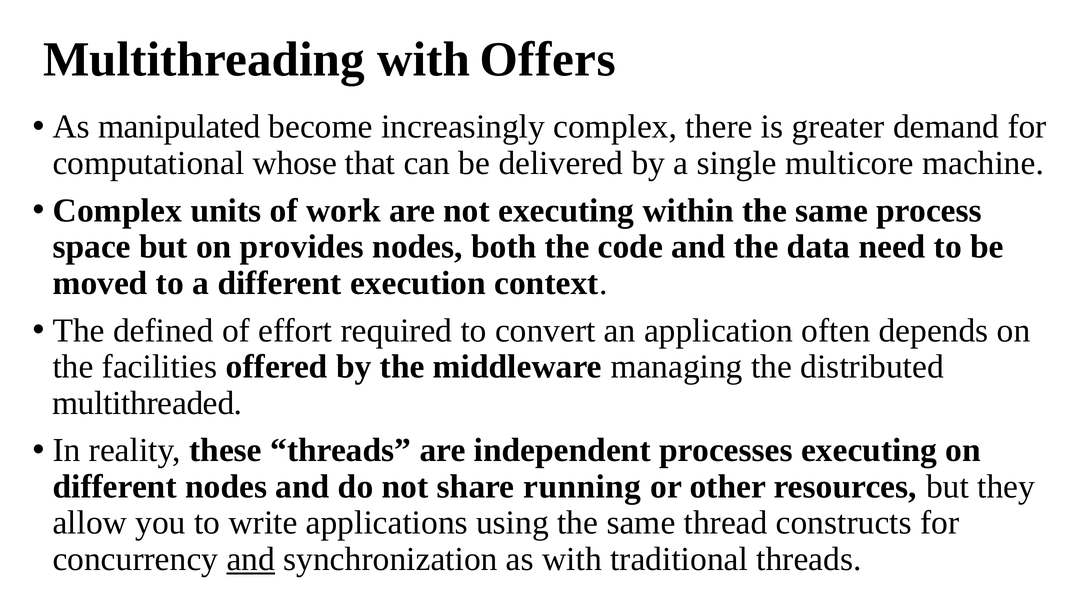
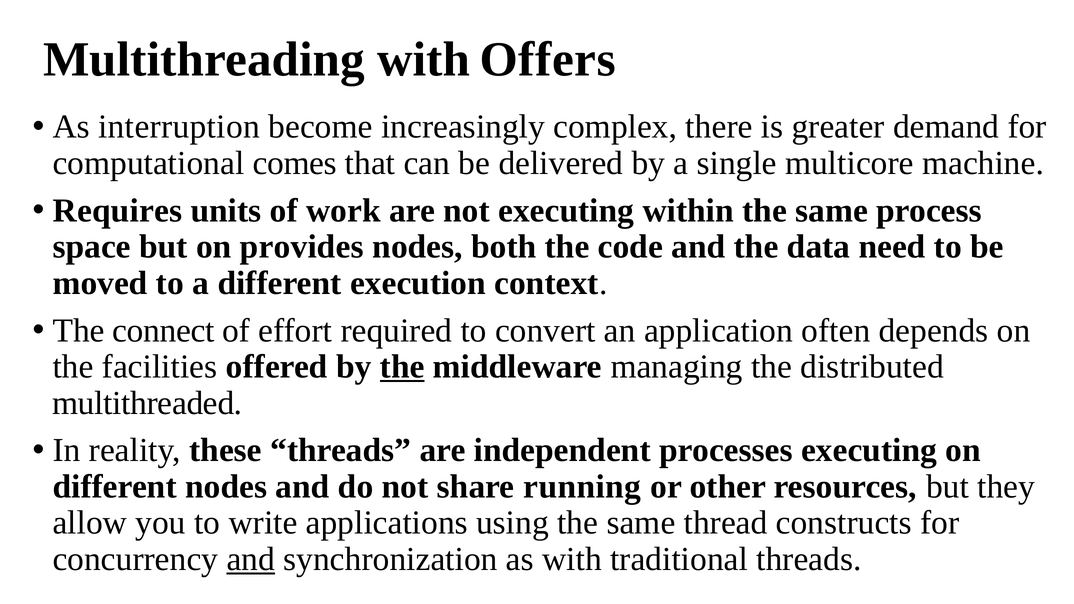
manipulated: manipulated -> interruption (179, 127)
whose: whose -> comes (295, 163)
Complex: Complex -> Requires (117, 211)
defined: defined -> connect (163, 331)
the underline: none -> present (402, 367)
